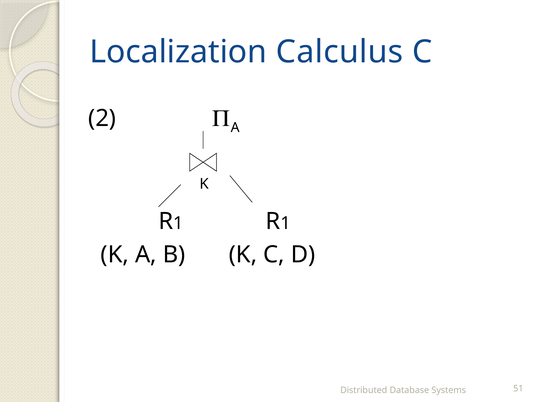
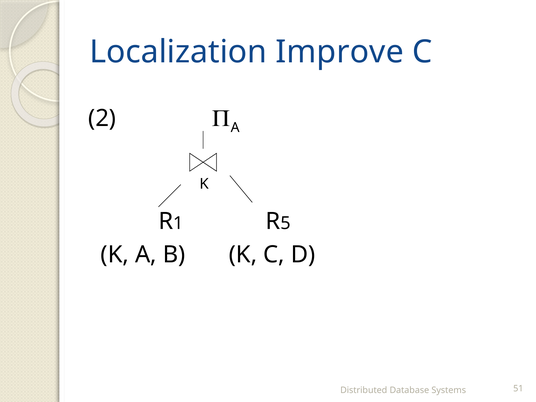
Calculus: Calculus -> Improve (340, 52)
1: 1 -> 5 (286, 223)
